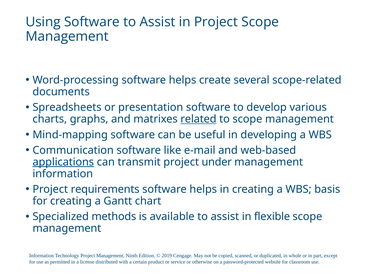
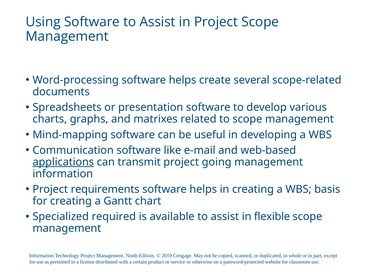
related underline: present -> none (198, 119)
under: under -> going (217, 162)
methods: methods -> required (114, 217)
